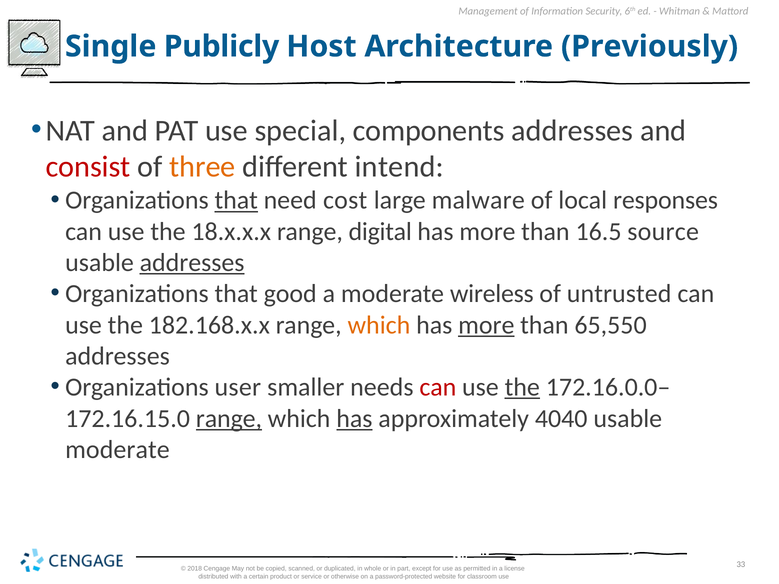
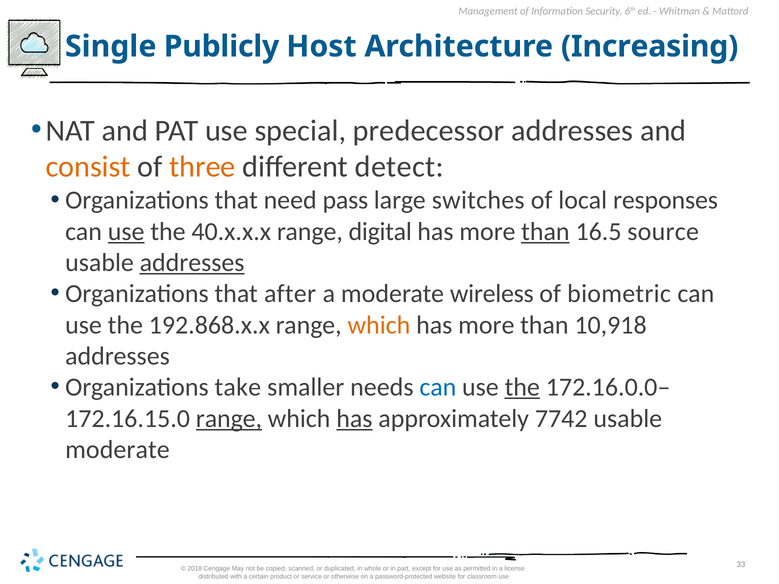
Previously: Previously -> Increasing (650, 46)
components: components -> predecessor (429, 131)
consist colour: red -> orange (88, 167)
intend: intend -> detect (399, 167)
that underline: present -> none (236, 201)
cost: cost -> pass (345, 201)
malware: malware -> switches (478, 201)
use underline: none -> present (126, 232)
18.x.x.x: 18.x.x.x -> 40.x.x.x (231, 232)
than underline: none -> present (545, 232)
good: good -> after (290, 294)
untrusted: untrusted -> biometric (619, 294)
182.168.x.x: 182.168.x.x -> 192.868.x.x (209, 325)
more underline: present -> none (486, 325)
65,550: 65,550 -> 10,918 (611, 325)
user: user -> take (238, 387)
can colour: red -> blue (438, 387)
4040: 4040 -> 7742 (561, 419)
